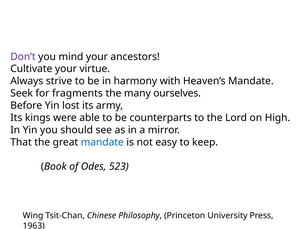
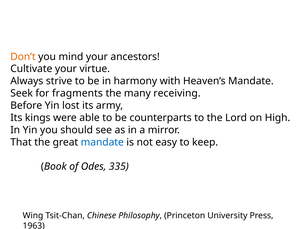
Don’t colour: purple -> orange (23, 57)
ourselves: ourselves -> receiving (177, 94)
523: 523 -> 335 (119, 167)
